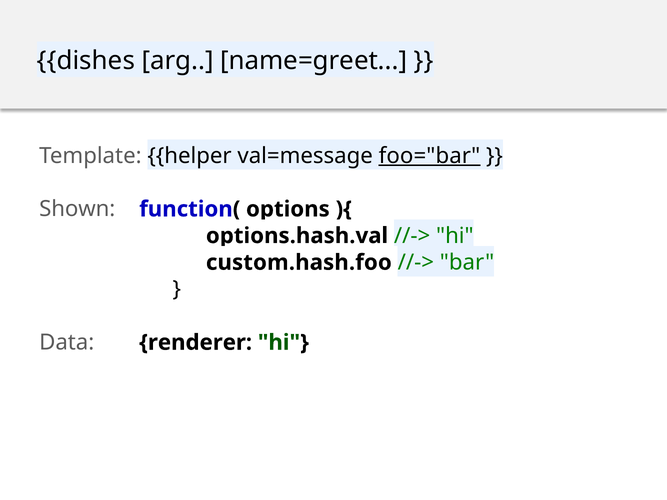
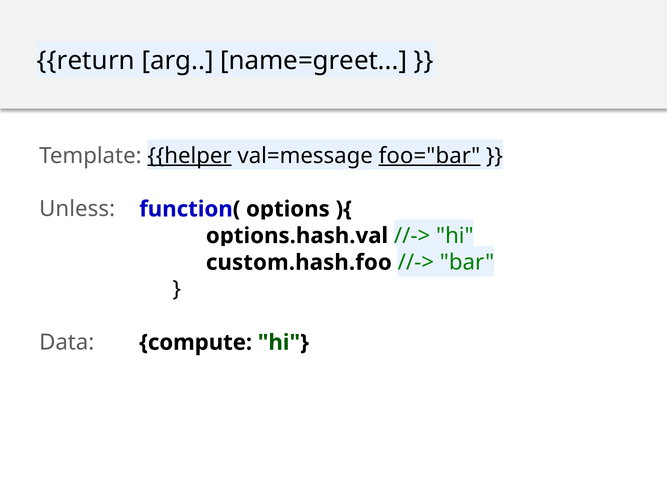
dishes: dishes -> return (86, 61)
helper underline: none -> present (190, 156)
Shown: Shown -> Unless (77, 209)
renderer: renderer -> compute (196, 343)
